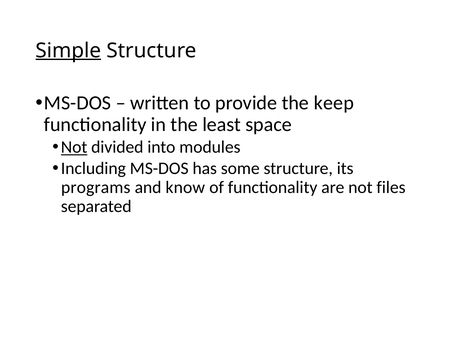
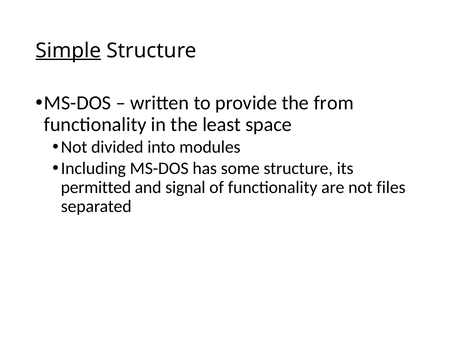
keep: keep -> from (334, 103)
Not underline: present -> none (74, 147)
programs: programs -> permitted (96, 187)
know: know -> signal (185, 187)
